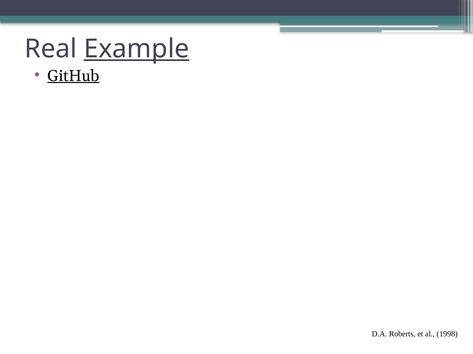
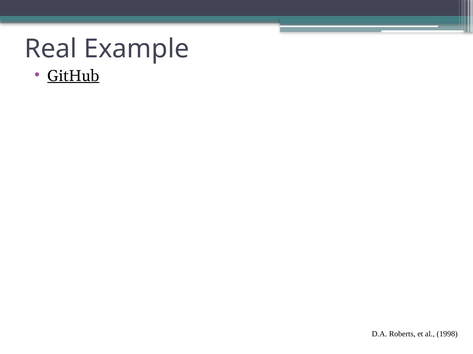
Example underline: present -> none (137, 49)
